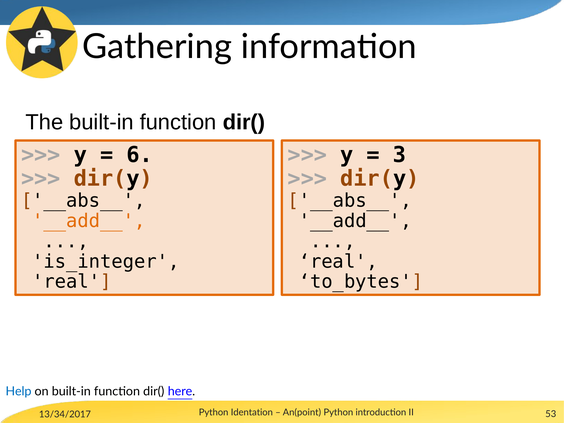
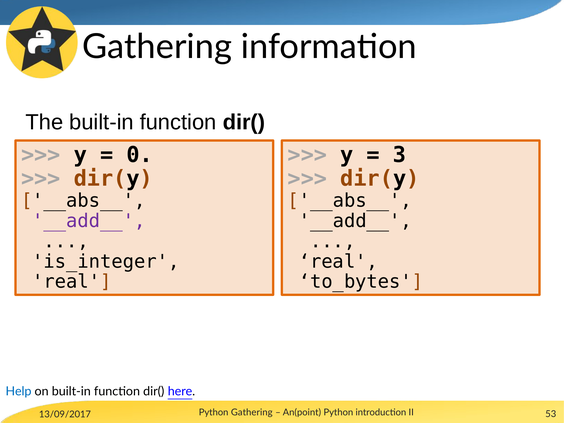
6: 6 -> 0 (140, 155)
__add__ colour: orange -> purple (89, 221)
13/34/2017: 13/34/2017 -> 13/09/2017 (65, 414)
Python Identation: Identation -> Gathering (252, 412)
